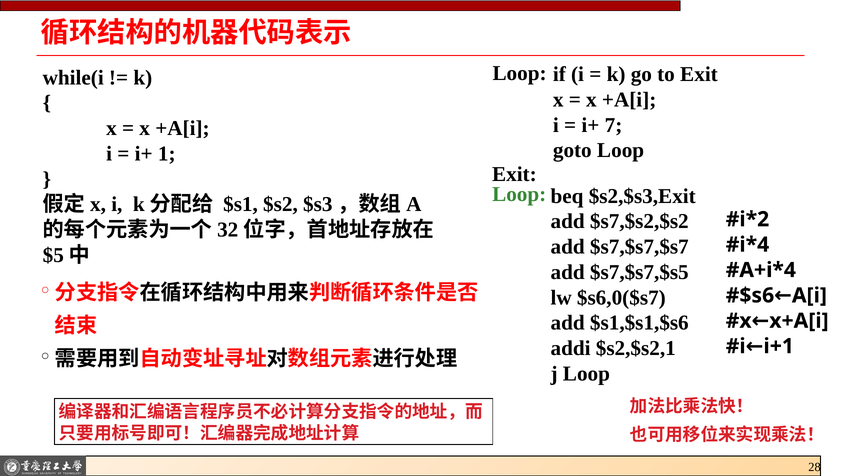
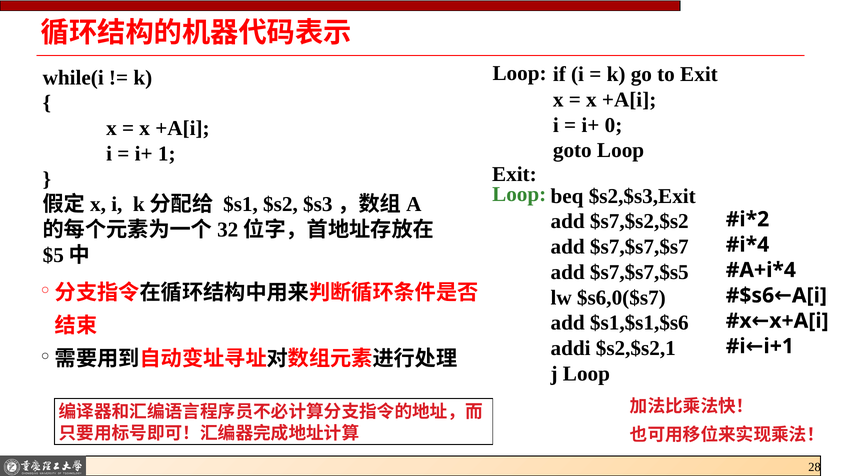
7: 7 -> 0 (613, 125)
